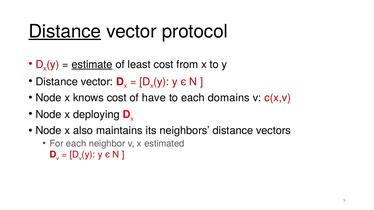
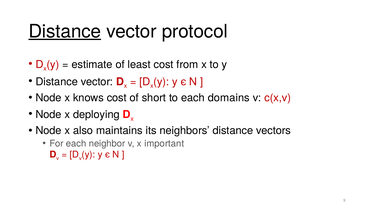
estimate underline: present -> none (92, 65)
have: have -> short (154, 98)
estimated: estimated -> important (164, 144)
